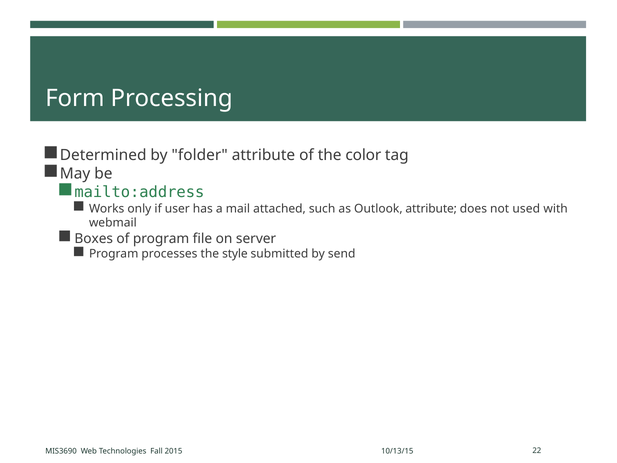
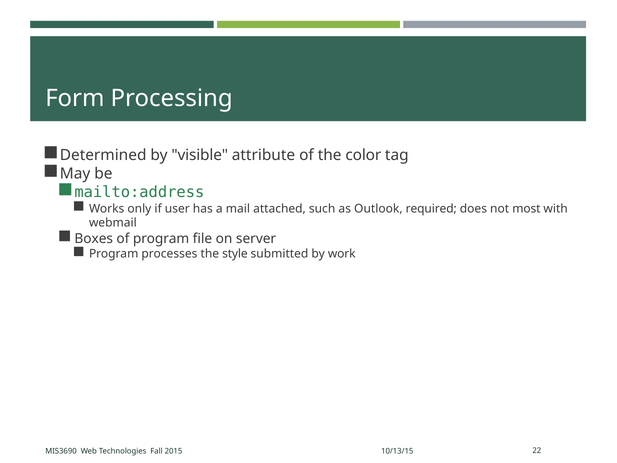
folder: folder -> visible (200, 155)
Outlook attribute: attribute -> required (431, 208)
used: used -> most (526, 208)
send: send -> work (342, 254)
